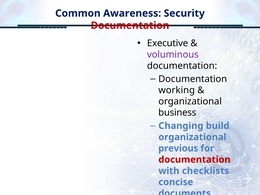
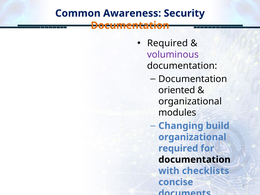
Documentation colour: red -> orange (130, 25)
Executive: Executive -> Required (167, 43)
working: working -> oriented (177, 90)
business: business -> modules (177, 113)
previous: previous -> required (178, 148)
documentation colour: red -> black (194, 160)
